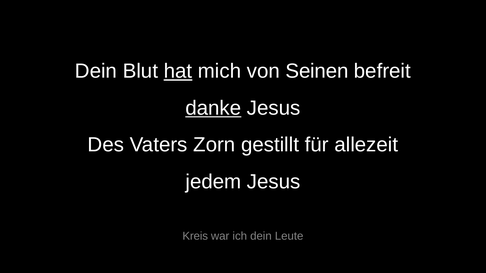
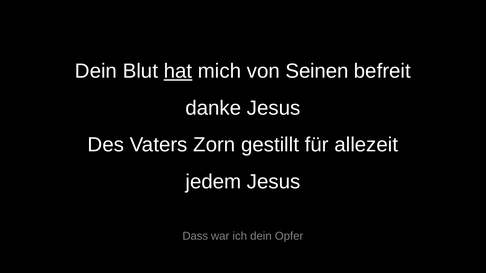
danke underline: present -> none (213, 108)
Kreis: Kreis -> Dass (195, 236)
Leute: Leute -> Opfer (289, 236)
